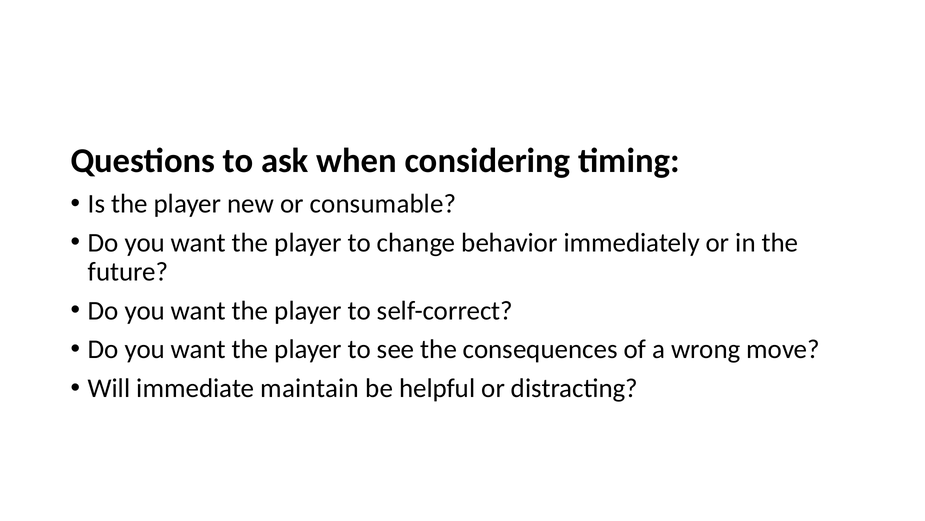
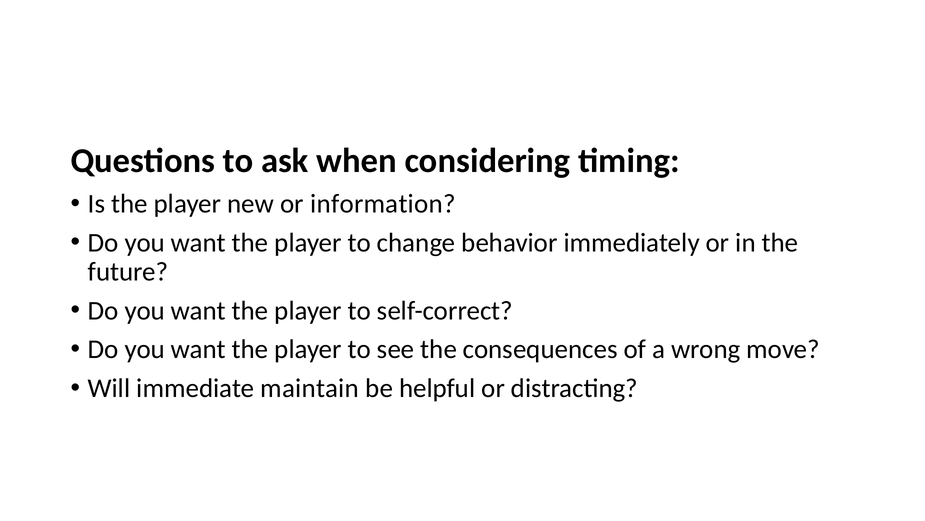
consumable: consumable -> information (383, 204)
